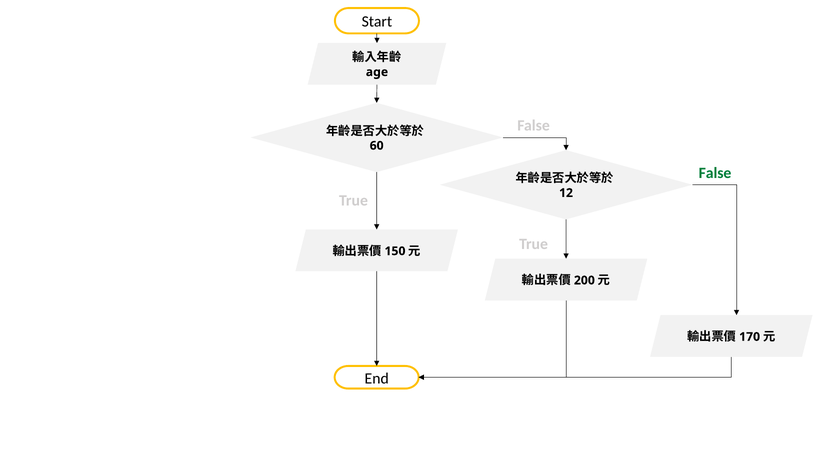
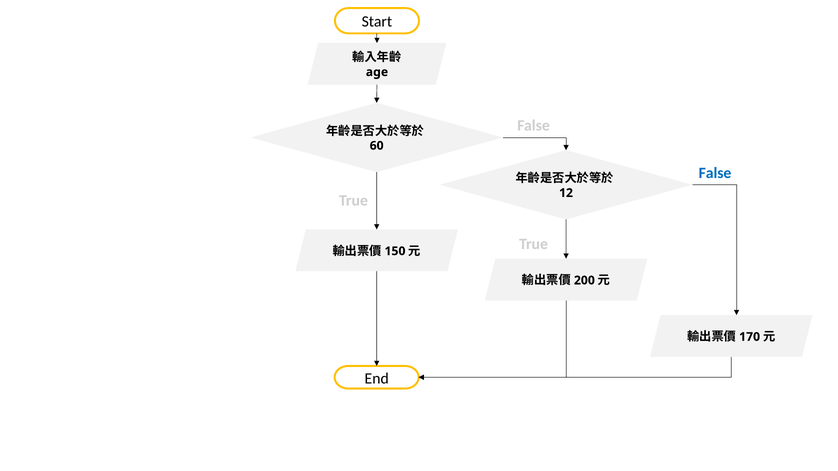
False colour: green -> blue (715, 173)
